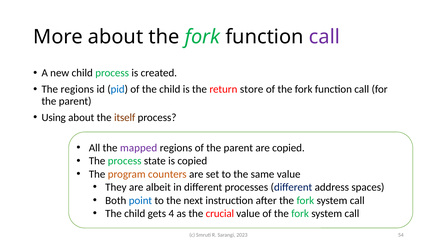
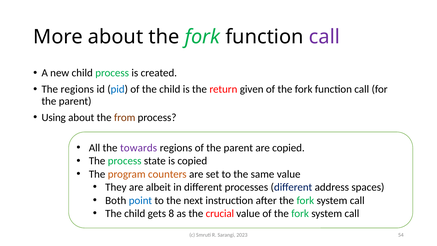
store: store -> given (252, 89)
itself: itself -> from (125, 117)
mapped: mapped -> towards (139, 148)
4: 4 -> 8 (171, 213)
